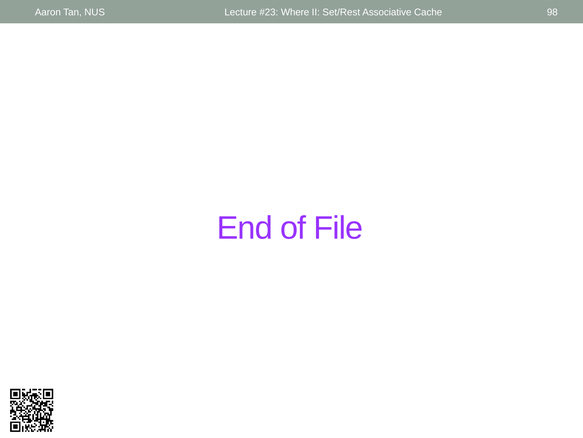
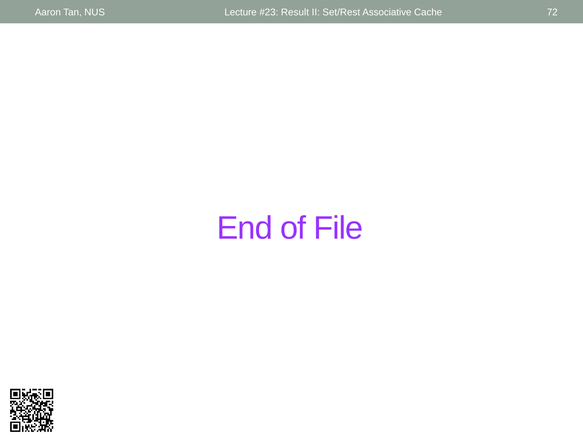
Where: Where -> Result (295, 12)
98: 98 -> 72 (552, 12)
